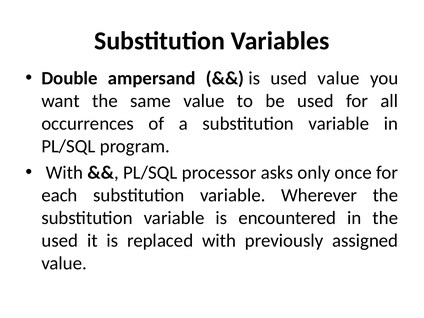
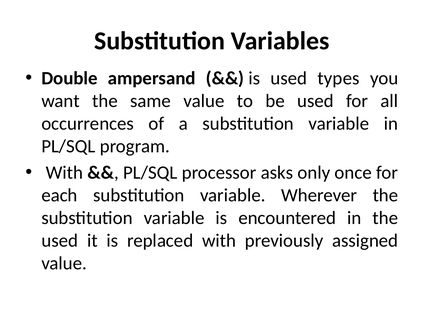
used value: value -> types (339, 78)
